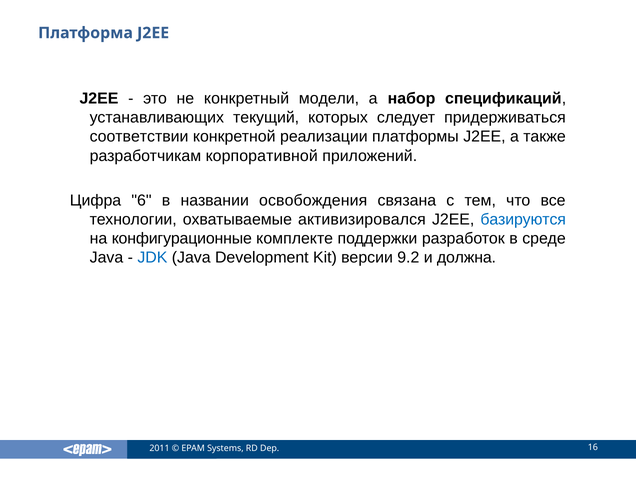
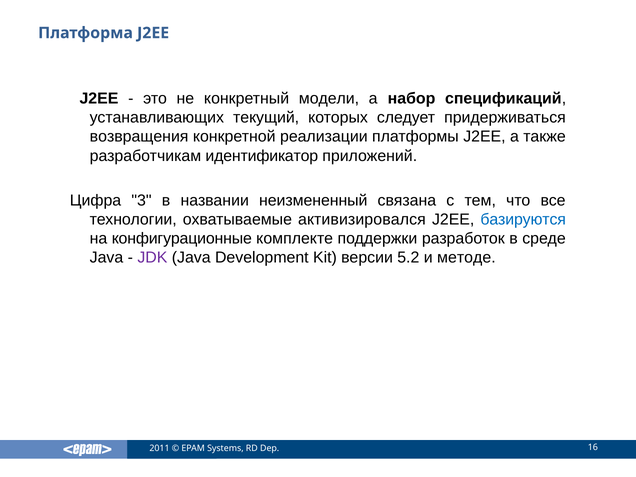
соответствии: соответствии -> возвращения (139, 137)
корпоративной: корпоративной -> идентификатор (262, 156)
6: 6 -> 3 (141, 200)
освобождения: освобождения -> неизмененный (313, 200)
JDK colour: blue -> purple (152, 258)
9.2: 9.2 -> 5.2 (408, 258)
должна: должна -> методе (466, 258)
